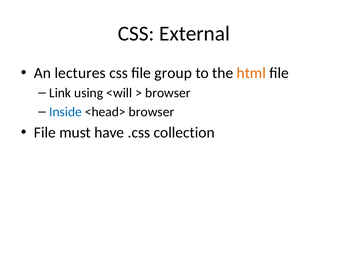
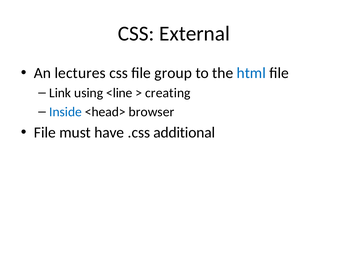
html colour: orange -> blue (251, 73)
<will: <will -> <line (119, 93)
browser: browser -> creating (168, 93)
collection: collection -> additional (184, 133)
